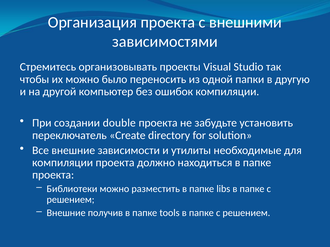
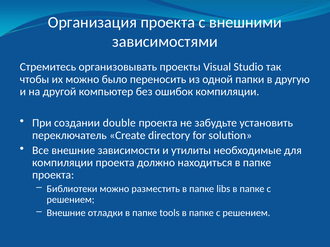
получив: получив -> отладки (105, 213)
